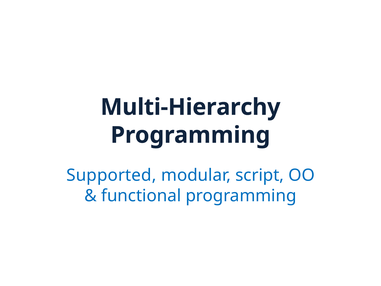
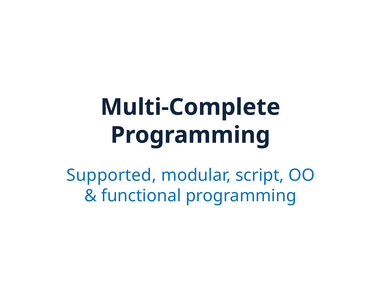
Multi-Hierarchy: Multi-Hierarchy -> Multi-Complete (190, 107)
